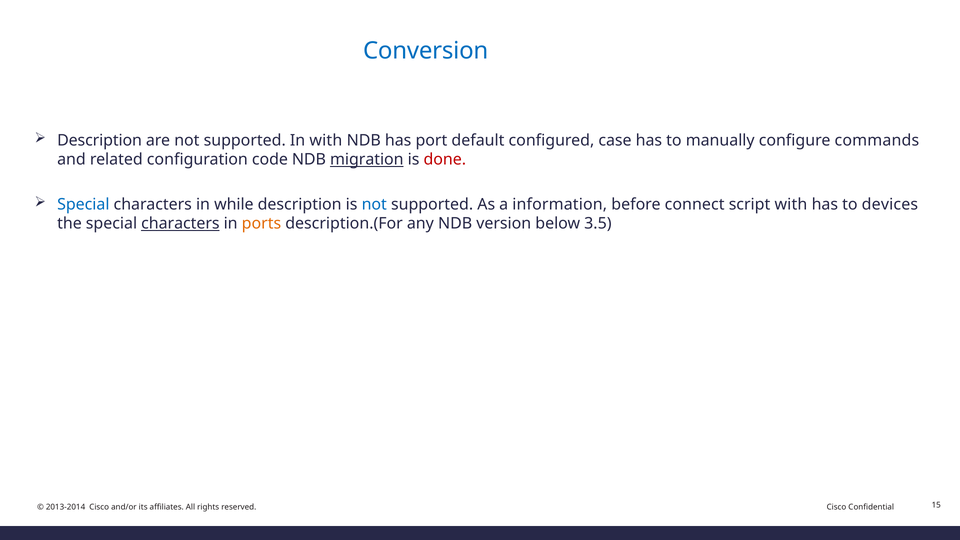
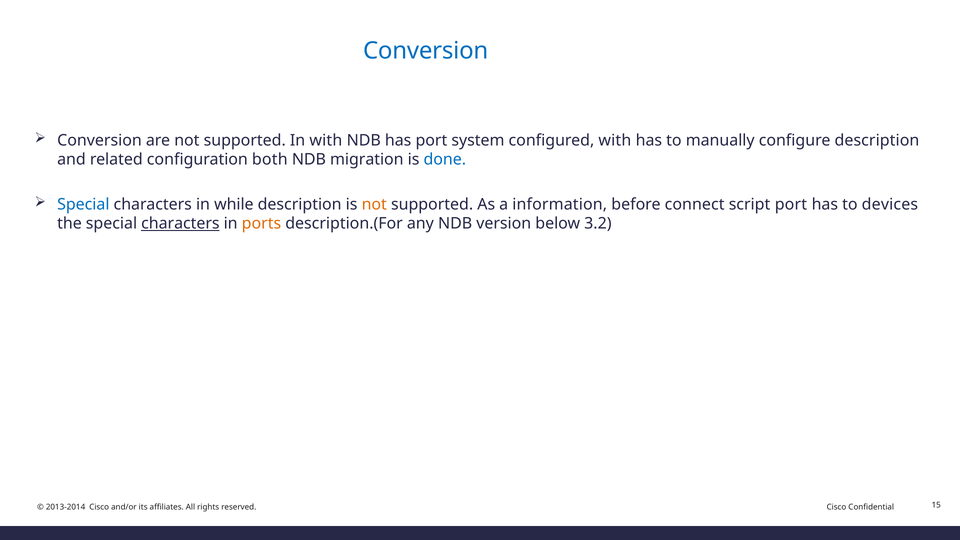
Description: Description -> Conversion (100, 140)
default: default -> system (478, 140)
configured case: case -> with (615, 140)
configure commands: commands -> description (877, 140)
code: code -> both (270, 160)
migration underline: present -> none (367, 160)
done colour: red -> blue (445, 160)
not colour: blue -> orange (374, 204)
script with: with -> port (791, 204)
3.5: 3.5 -> 3.2 (598, 223)
